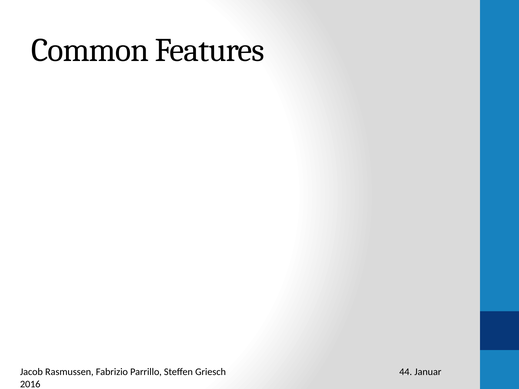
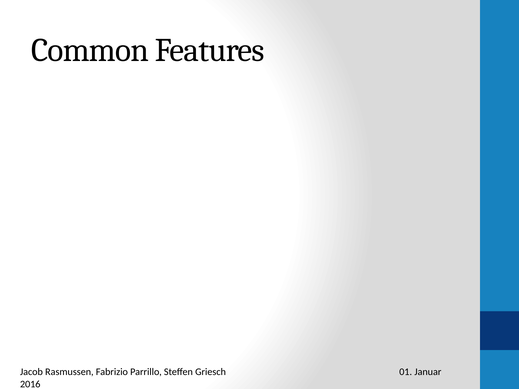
44: 44 -> 01 (406, 372)
